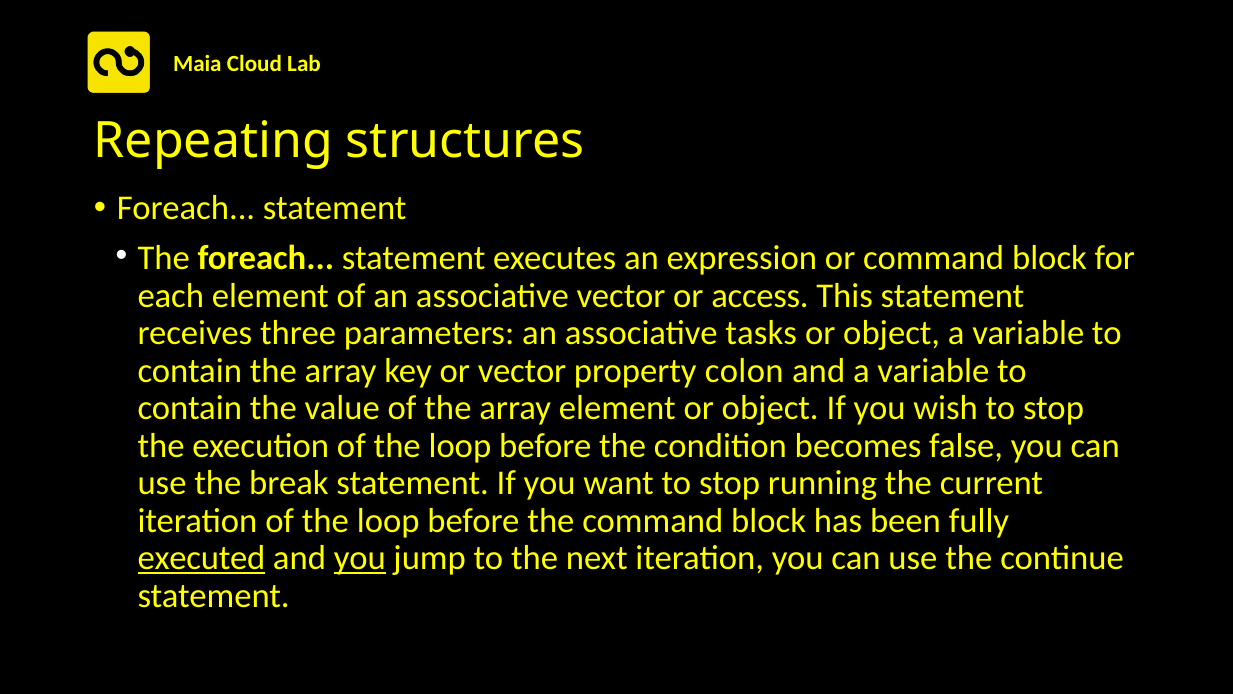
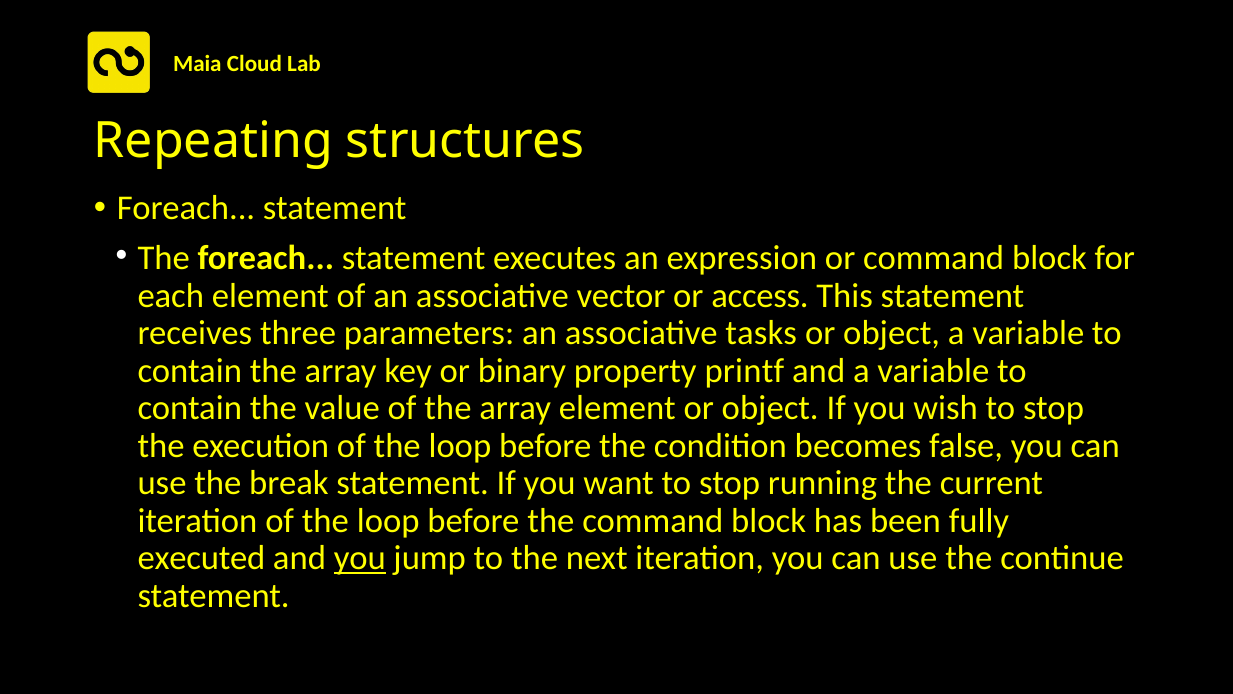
or vector: vector -> binary (522, 371)
colon: colon -> printf (744, 371)
executed underline: present -> none (201, 558)
